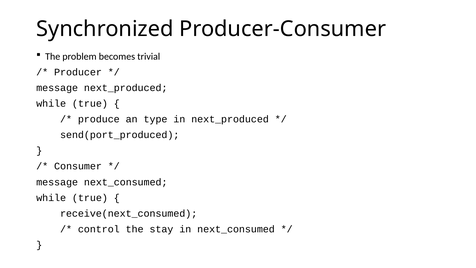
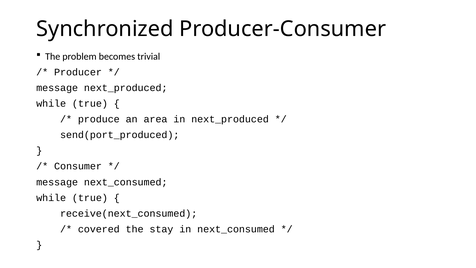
type: type -> area (156, 119)
control: control -> covered (99, 229)
